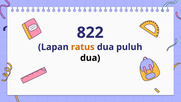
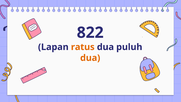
dua colour: black -> orange (90, 58)
